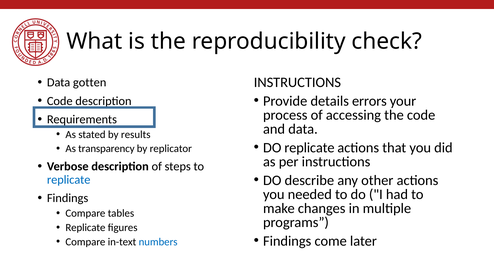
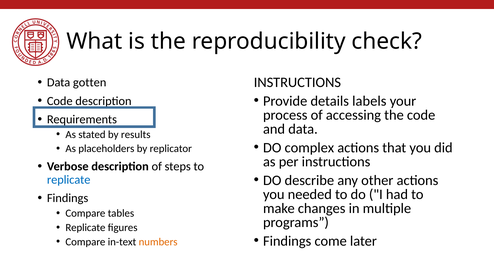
errors: errors -> labels (369, 101)
DO replicate: replicate -> complex (309, 148)
transparency: transparency -> placeholders (106, 149)
numbers colour: blue -> orange (158, 242)
